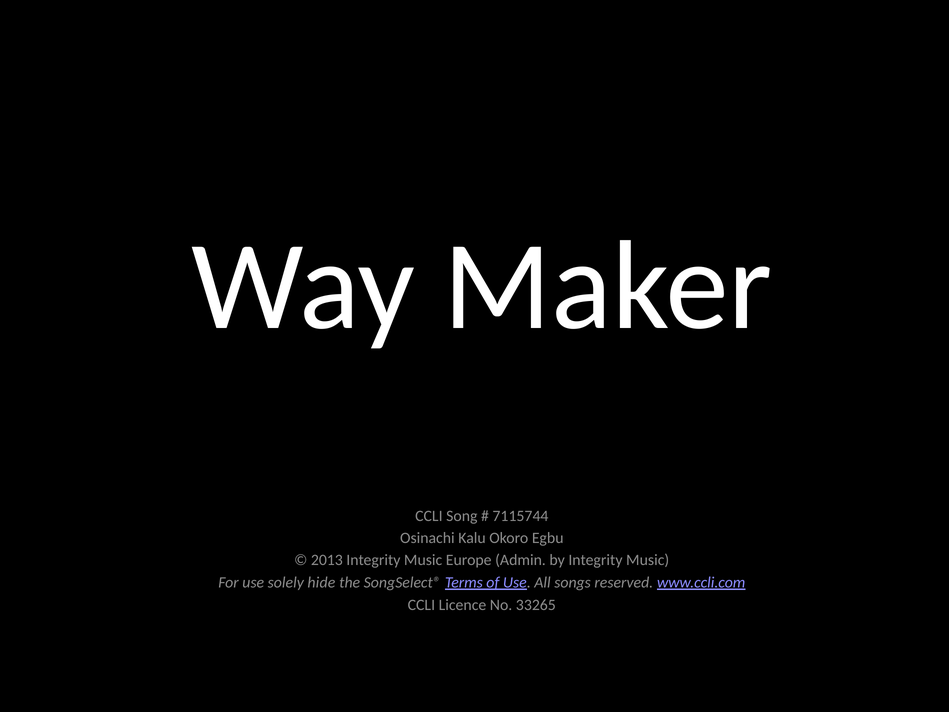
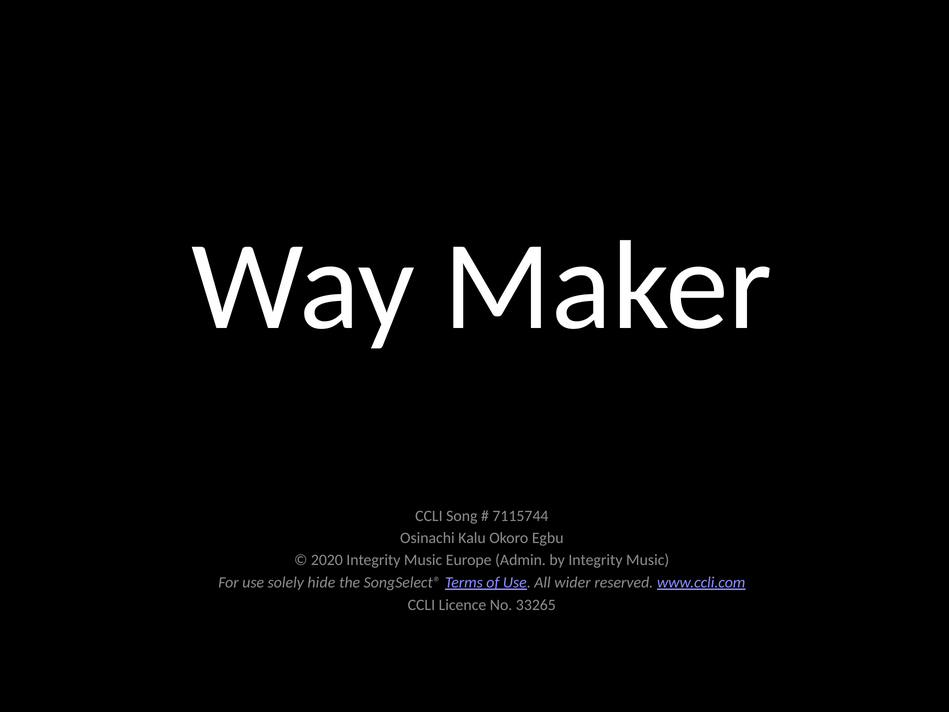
2013: 2013 -> 2020 (327, 560)
songs: songs -> wider (573, 582)
